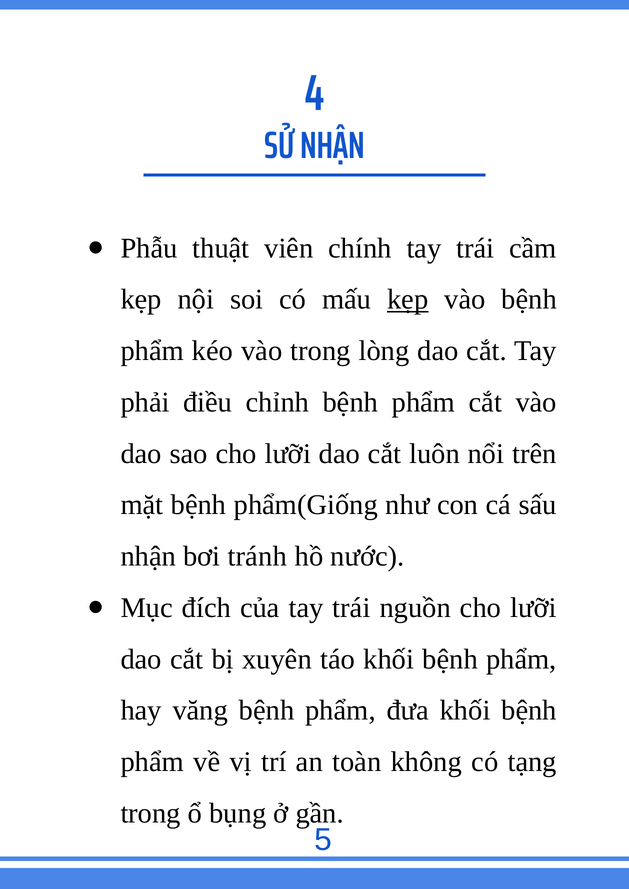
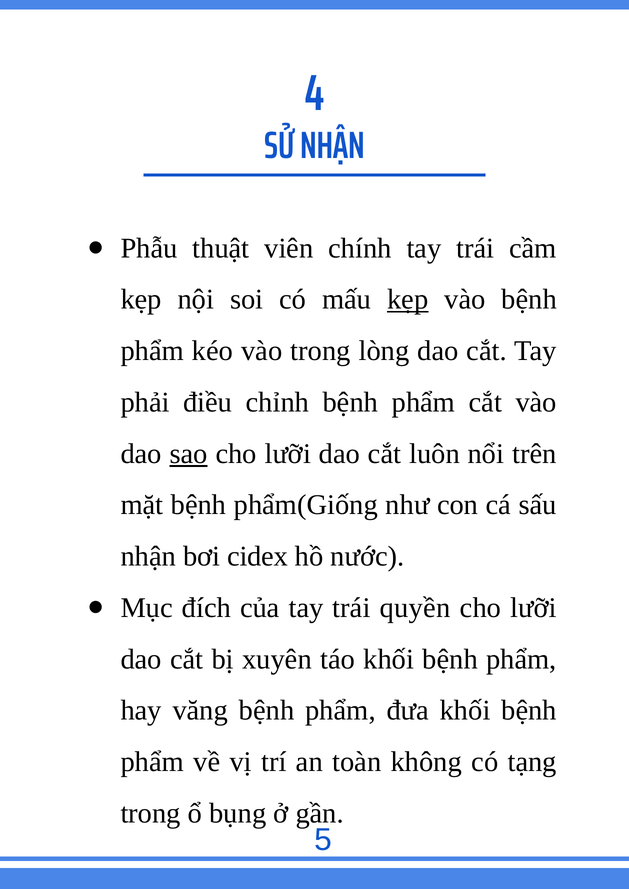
sao underline: none -> present (189, 454)
tránh: tránh -> cidex (258, 557)
nguồn: nguồn -> quyền (415, 608)
